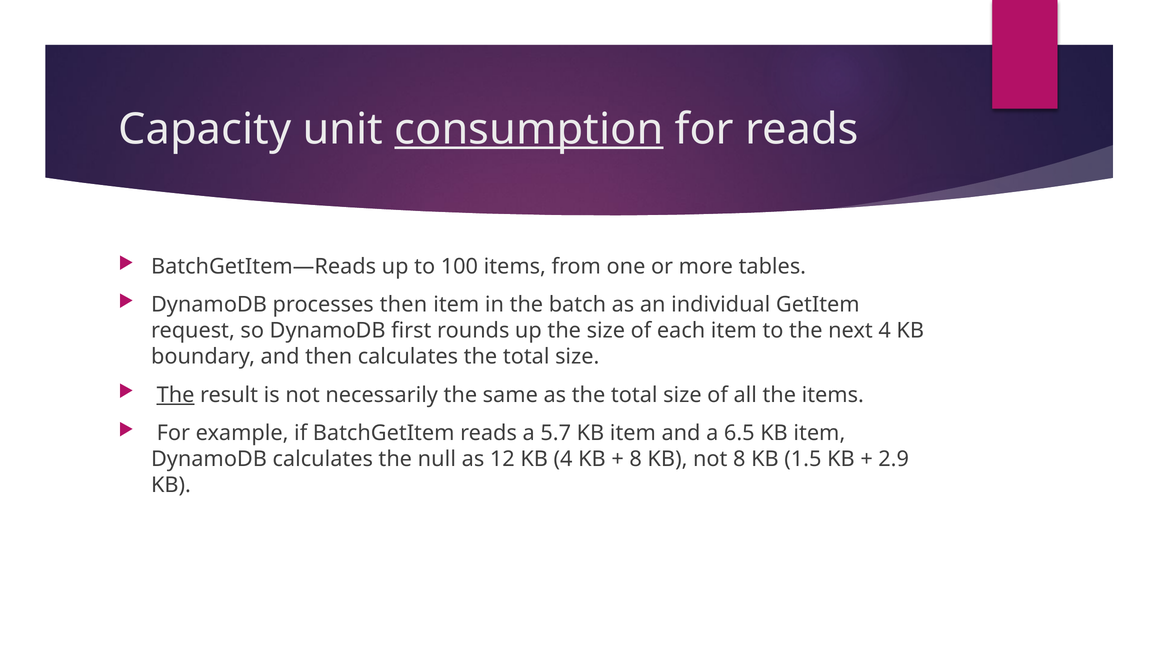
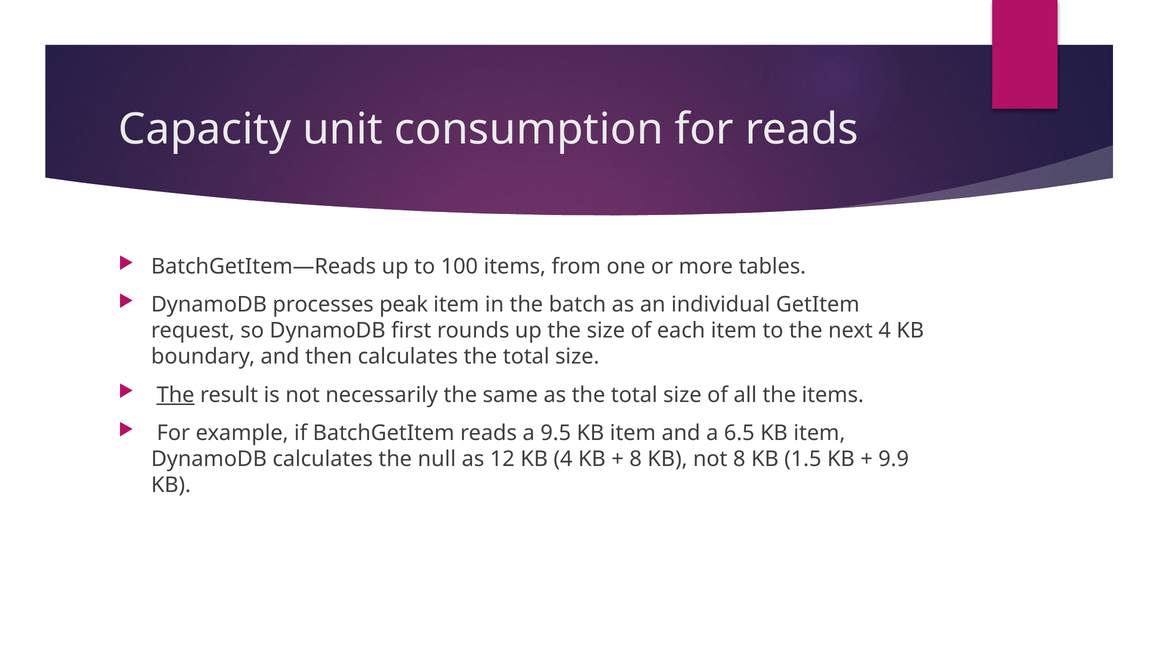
consumption underline: present -> none (529, 129)
processes then: then -> peak (404, 305)
5.7: 5.7 -> 9.5 (556, 433)
2.9: 2.9 -> 9.9 (894, 459)
